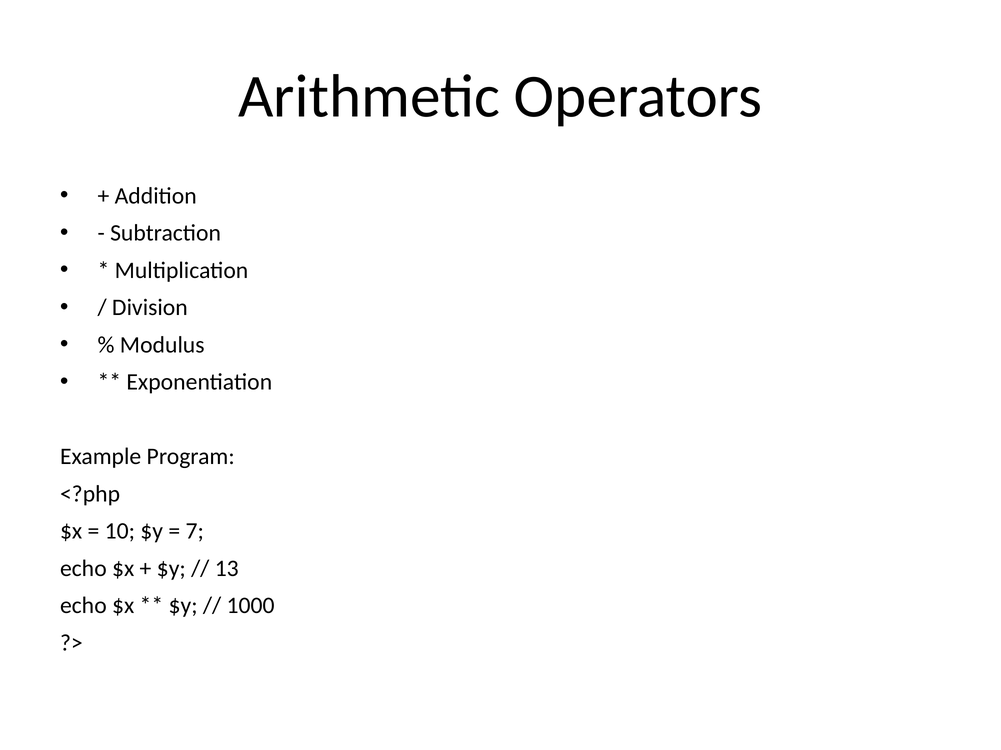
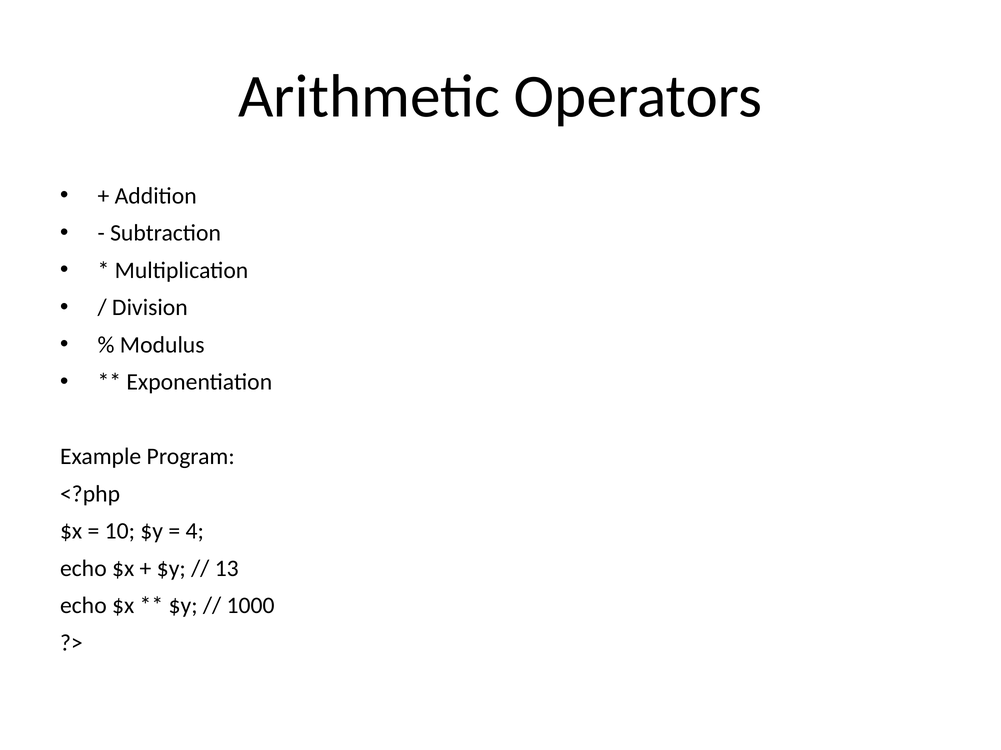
7: 7 -> 4 (195, 532)
